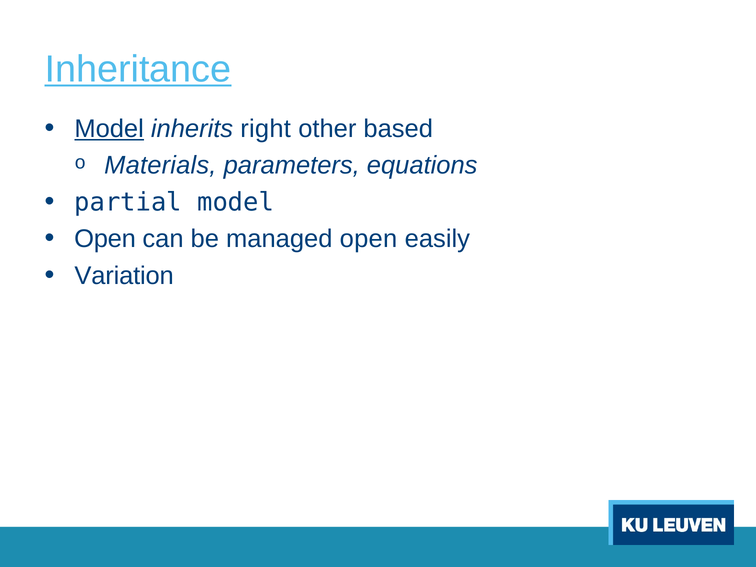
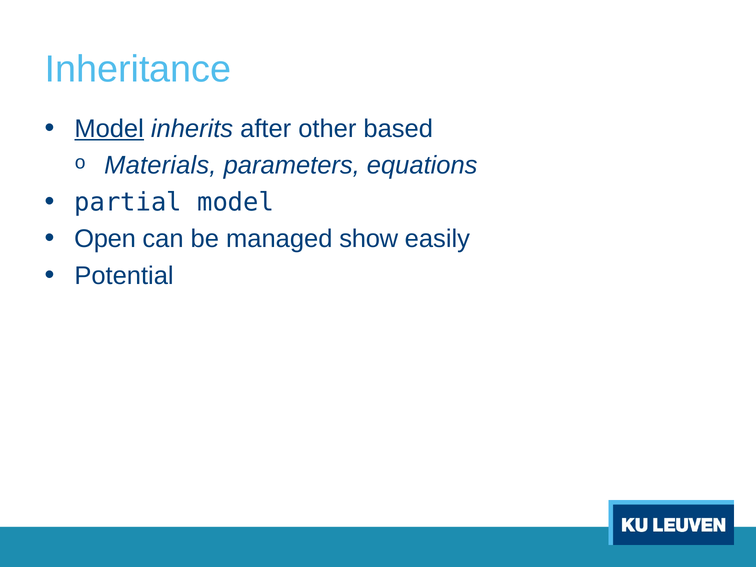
Inheritance underline: present -> none (138, 69)
right: right -> after (266, 129)
managed open: open -> show (369, 239)
Variation: Variation -> Potential (124, 276)
